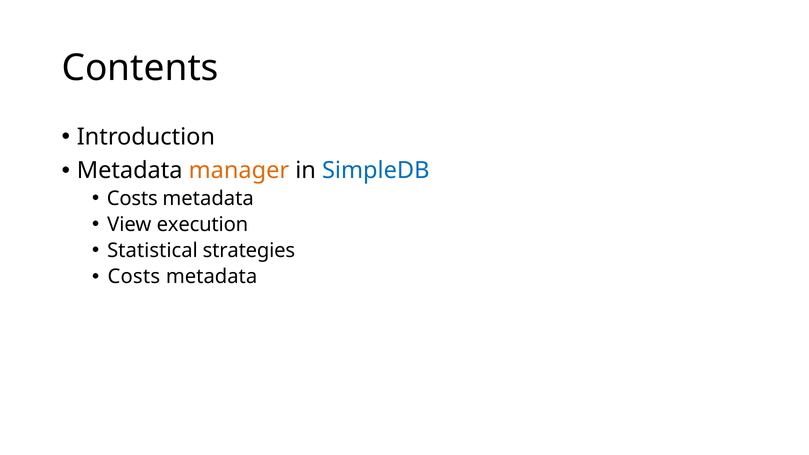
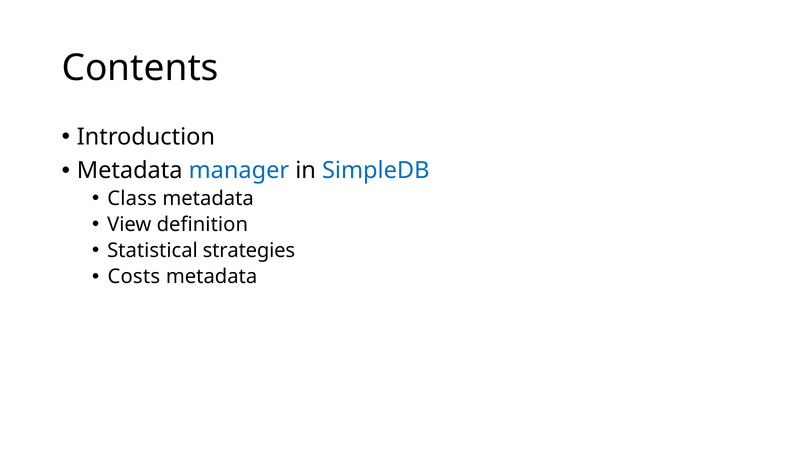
manager colour: orange -> blue (239, 171)
Costs: Costs -> Class (132, 199)
execution: execution -> definition (202, 225)
